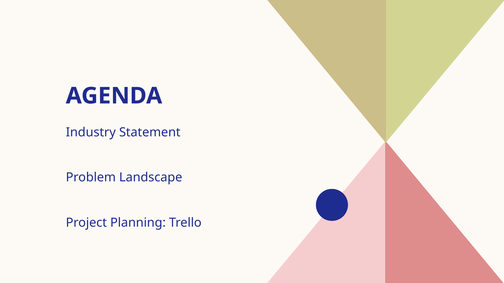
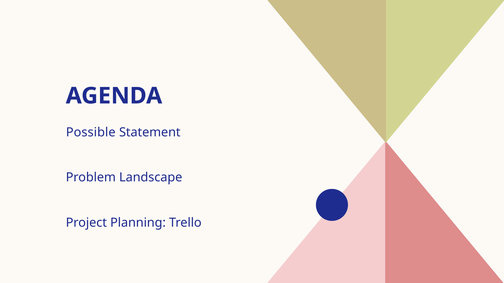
Industry: Industry -> Possible (91, 132)
